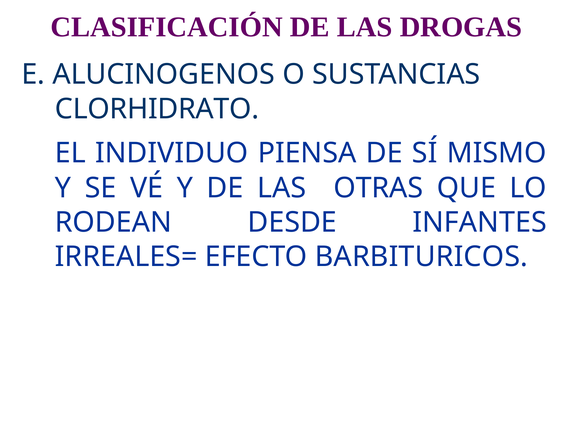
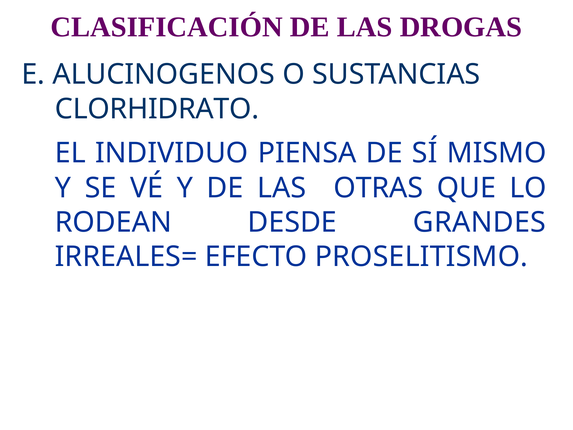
INFANTES: INFANTES -> GRANDES (479, 222)
BARBITURICOS: BARBITURICOS -> PROSELITISMO (421, 257)
